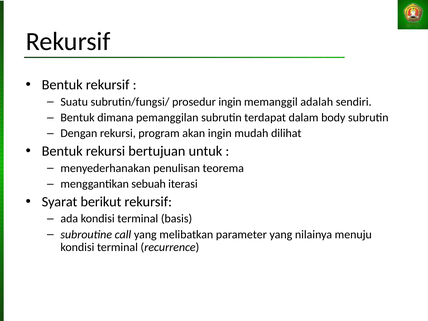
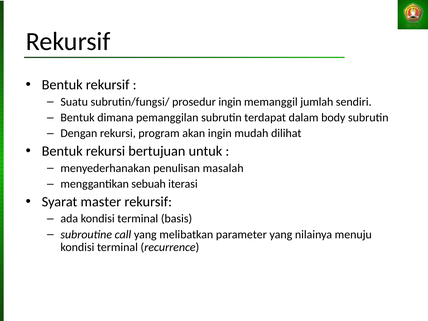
adalah: adalah -> jumlah (317, 102)
teorema: teorema -> masalah (223, 168)
berikut: berikut -> master (101, 202)
